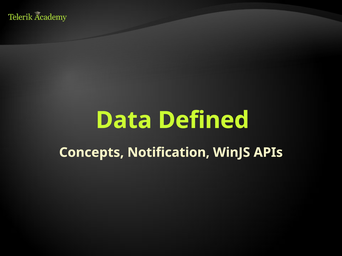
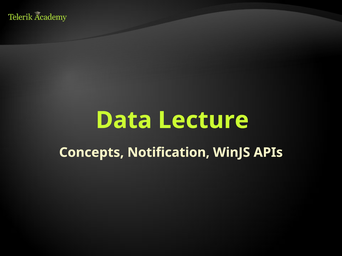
Defined: Defined -> Lecture (203, 120)
